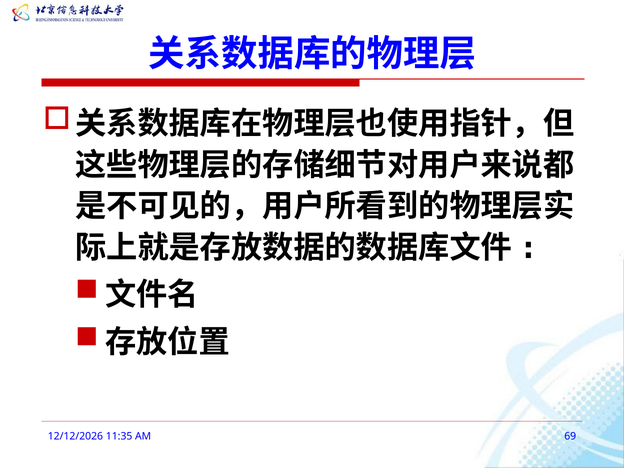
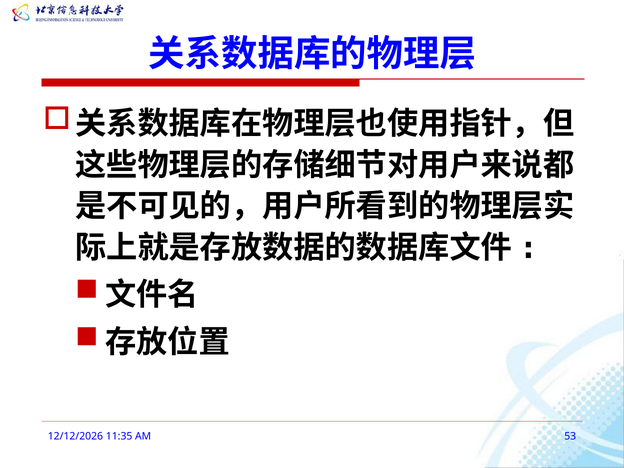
69: 69 -> 53 (570, 436)
